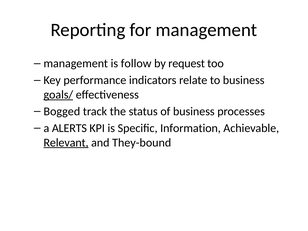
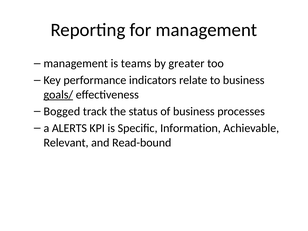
follow: follow -> teams (136, 63)
request: request -> greater (187, 63)
Relevant underline: present -> none (66, 143)
They-bound: They-bound -> Read-bound (142, 143)
